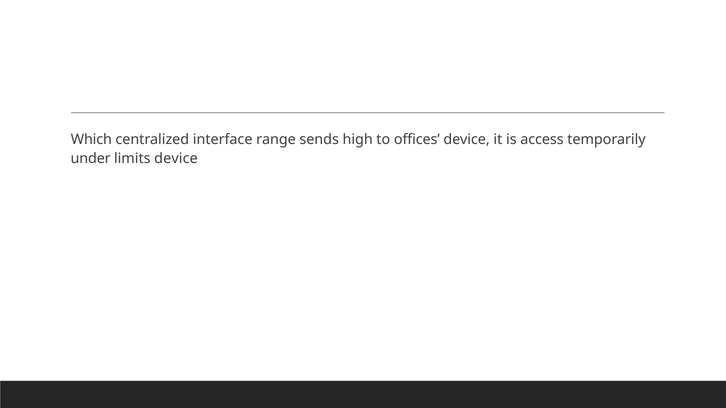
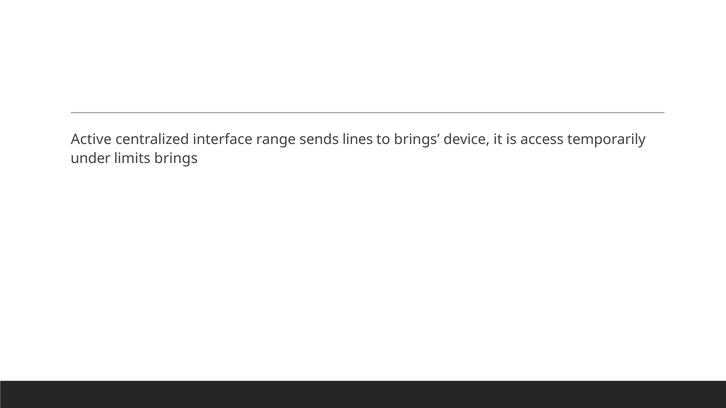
Which: Which -> Active (91, 140)
high: high -> lines (358, 140)
to offices: offices -> brings (417, 140)
limits device: device -> brings (176, 159)
